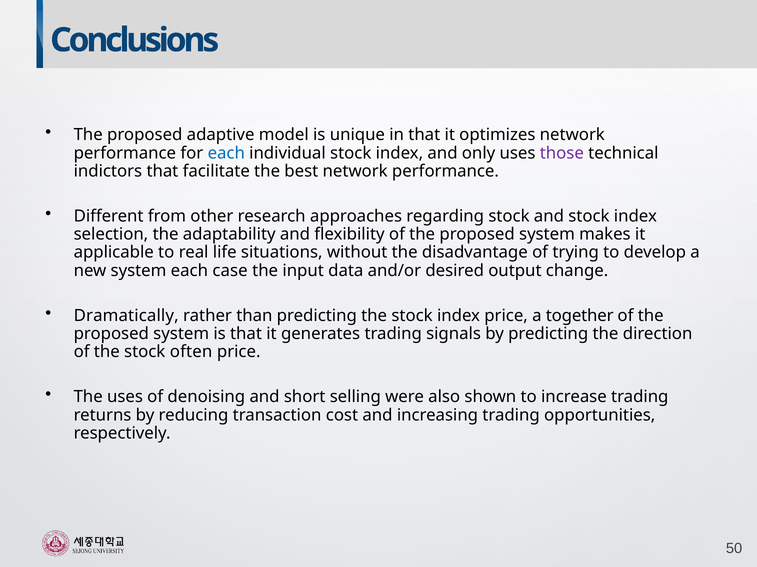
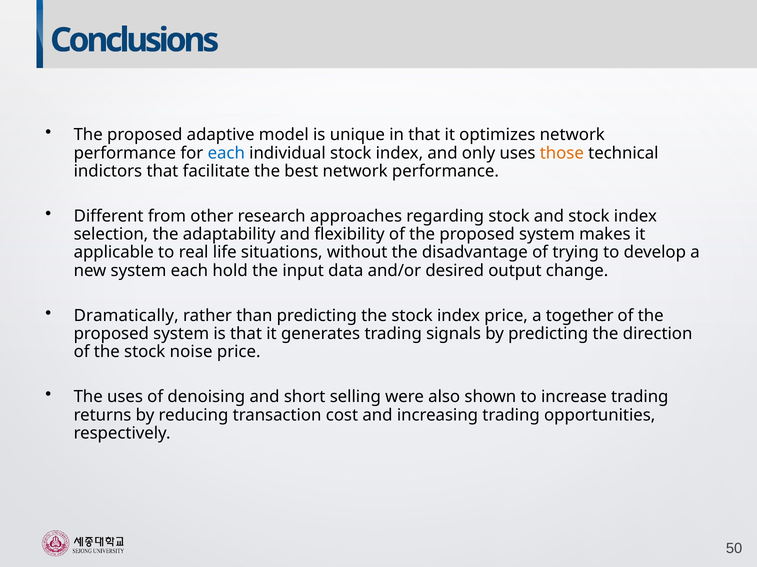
those colour: purple -> orange (562, 153)
case: case -> hold (230, 271)
often: often -> noise (191, 352)
